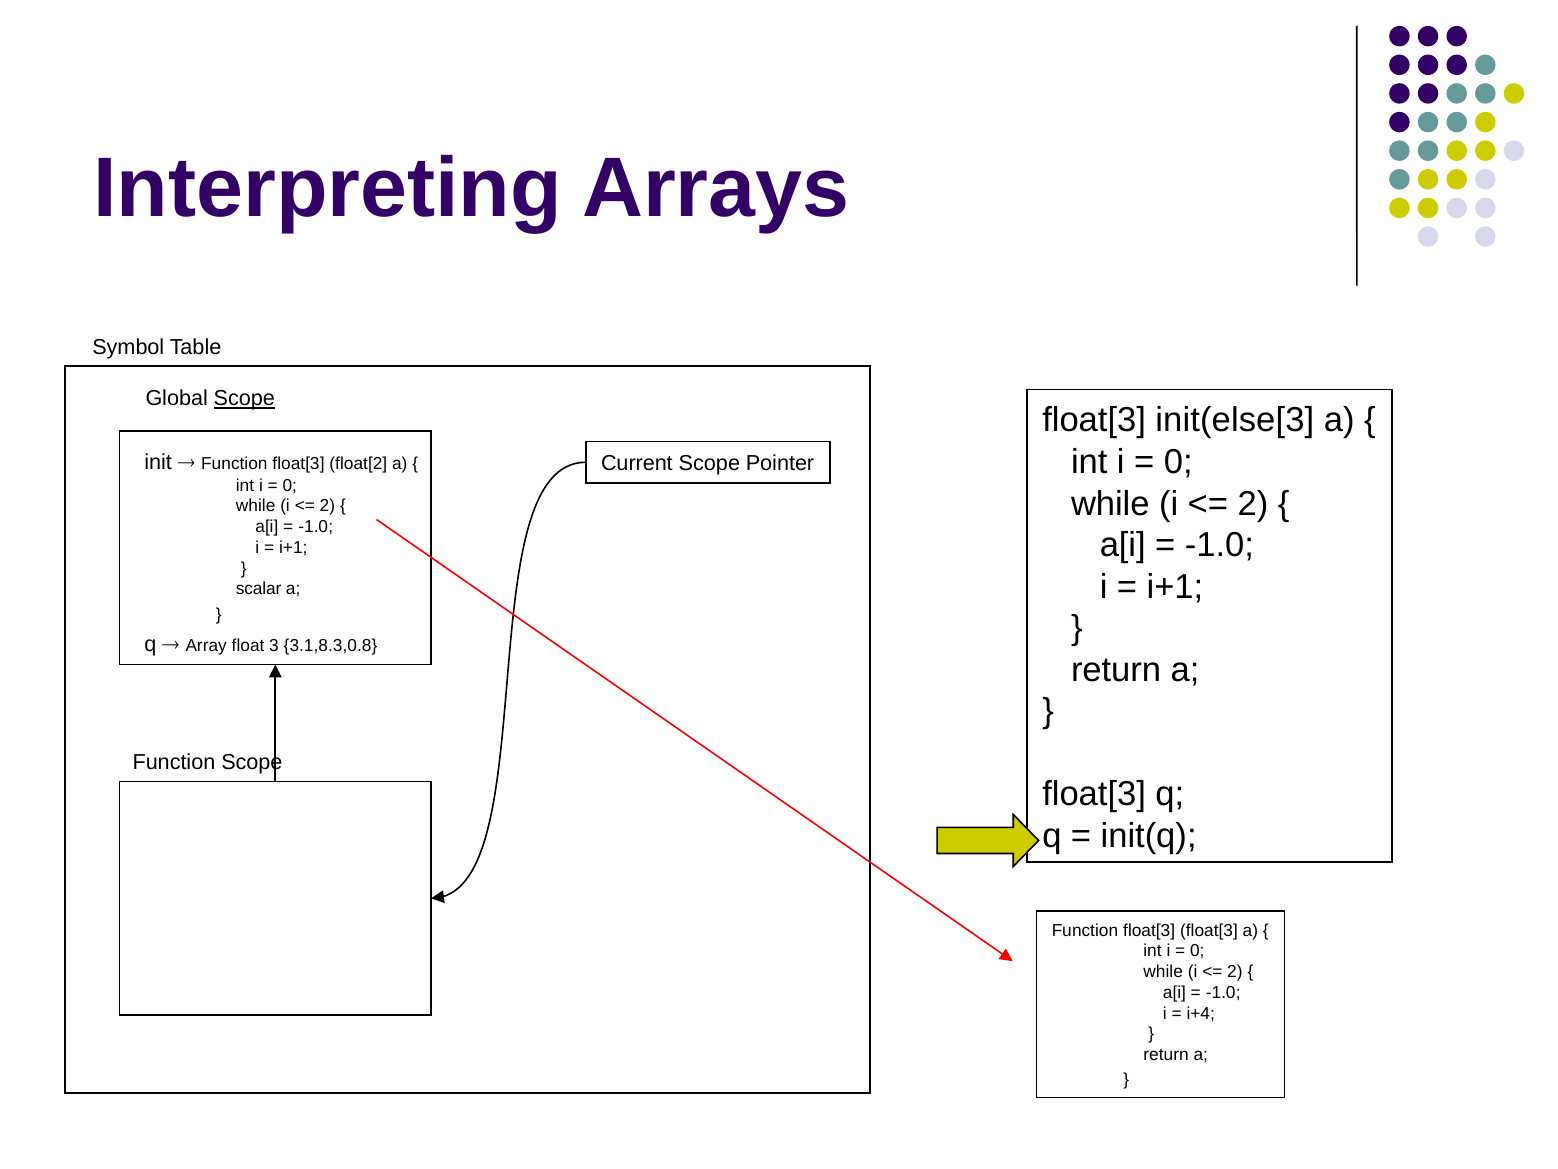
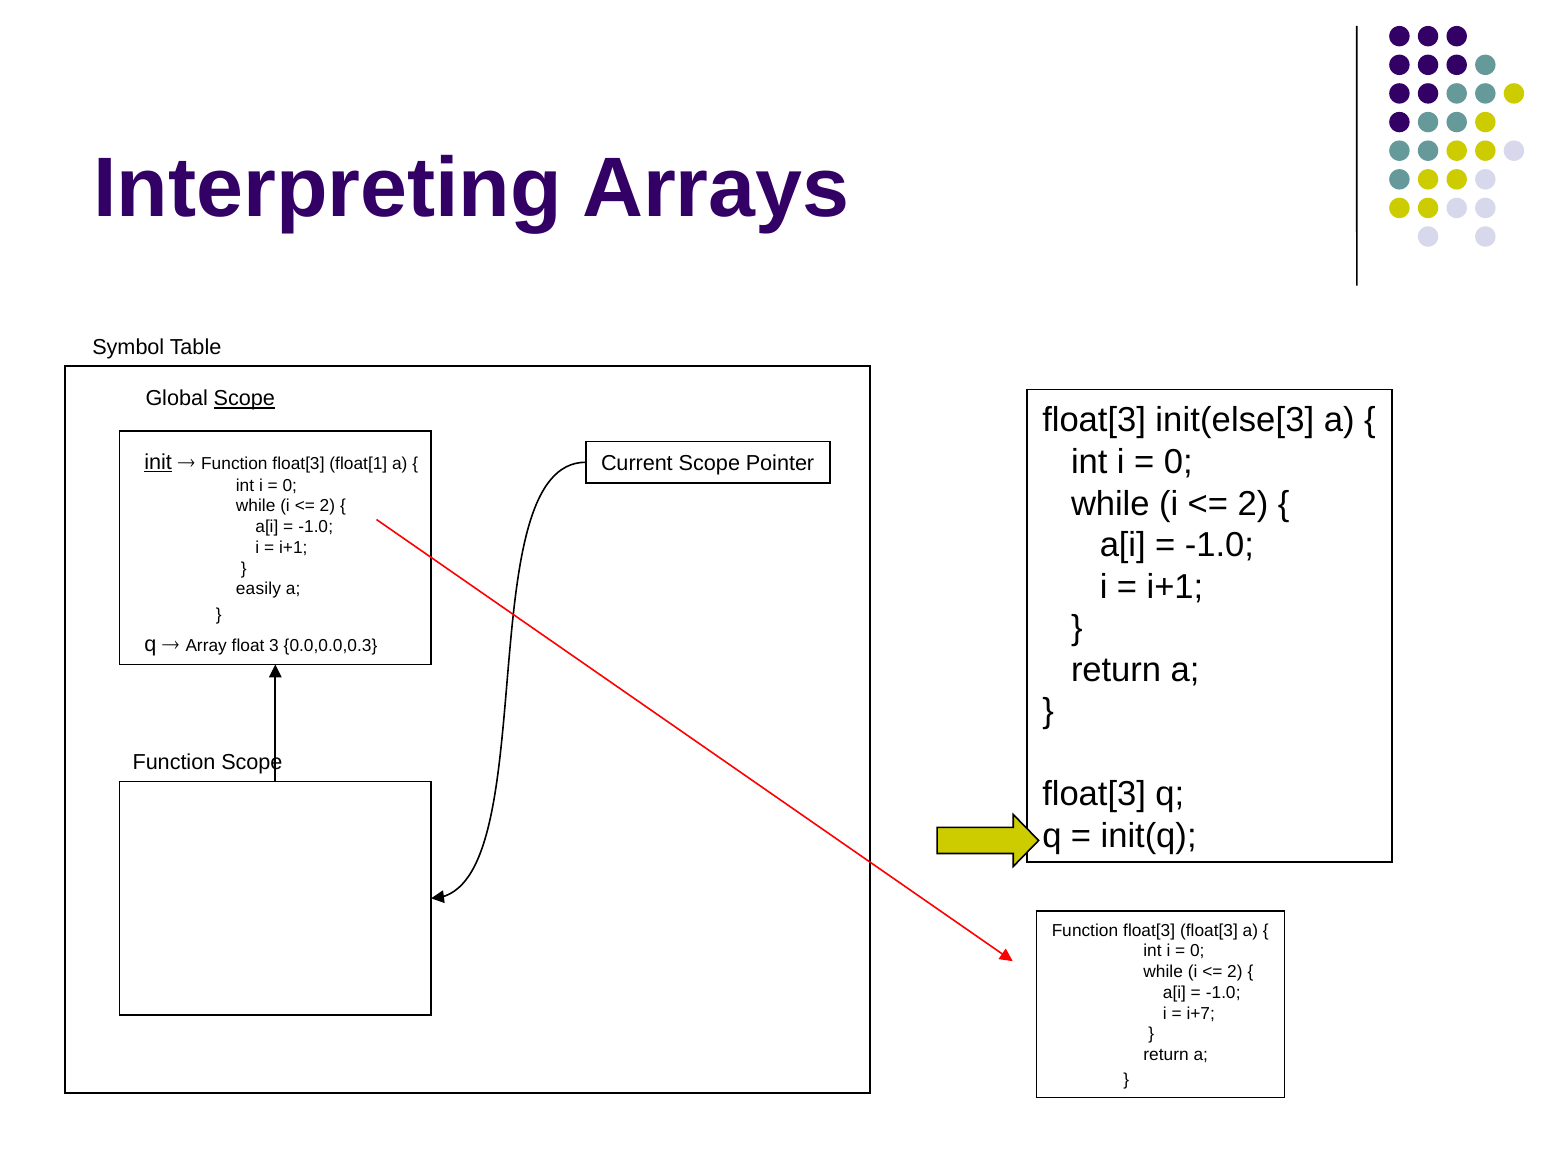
init underline: none -> present (158, 462)
float[2: float[2 -> float[1 (358, 464)
scalar: scalar -> easily (258, 589)
3.1,8.3,0.8: 3.1,8.3,0.8 -> 0.0,0.0,0.3 (331, 645)
i+4: i+4 -> i+7 (1201, 1013)
